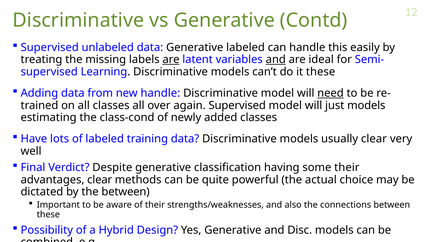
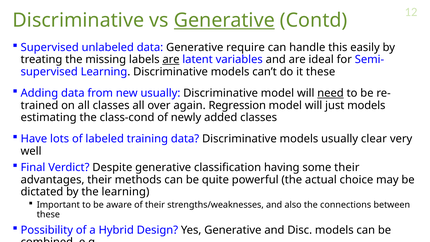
Generative underline: none -> present (224, 20)
Generative labeled: labeled -> require (246, 47)
and underline: present -> none (276, 60)
new handle: handle -> usually (160, 93)
again Supervised: Supervised -> Regression (237, 105)
advantages clear: clear -> their (100, 180)
the between: between -> learning (125, 192)
